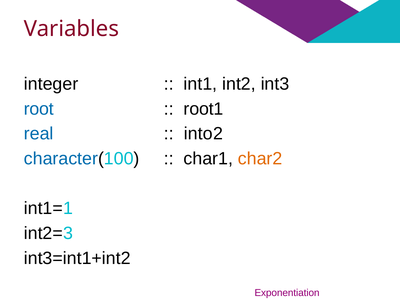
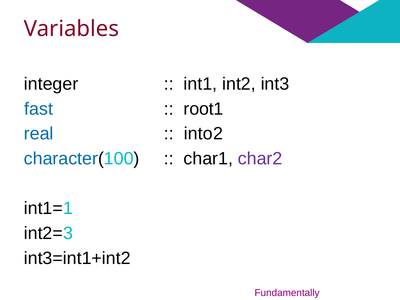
root: root -> fast (39, 109)
char2 colour: orange -> purple (260, 159)
Exponentiation: Exponentiation -> Fundamentally (287, 293)
